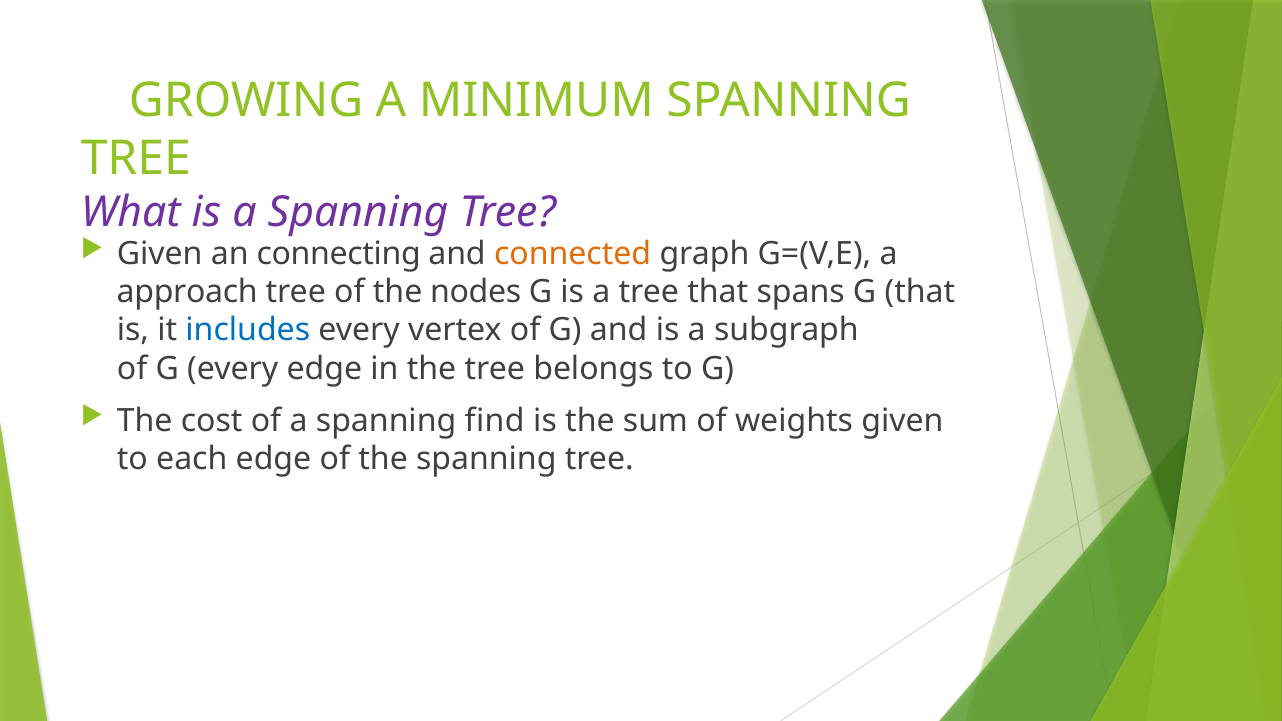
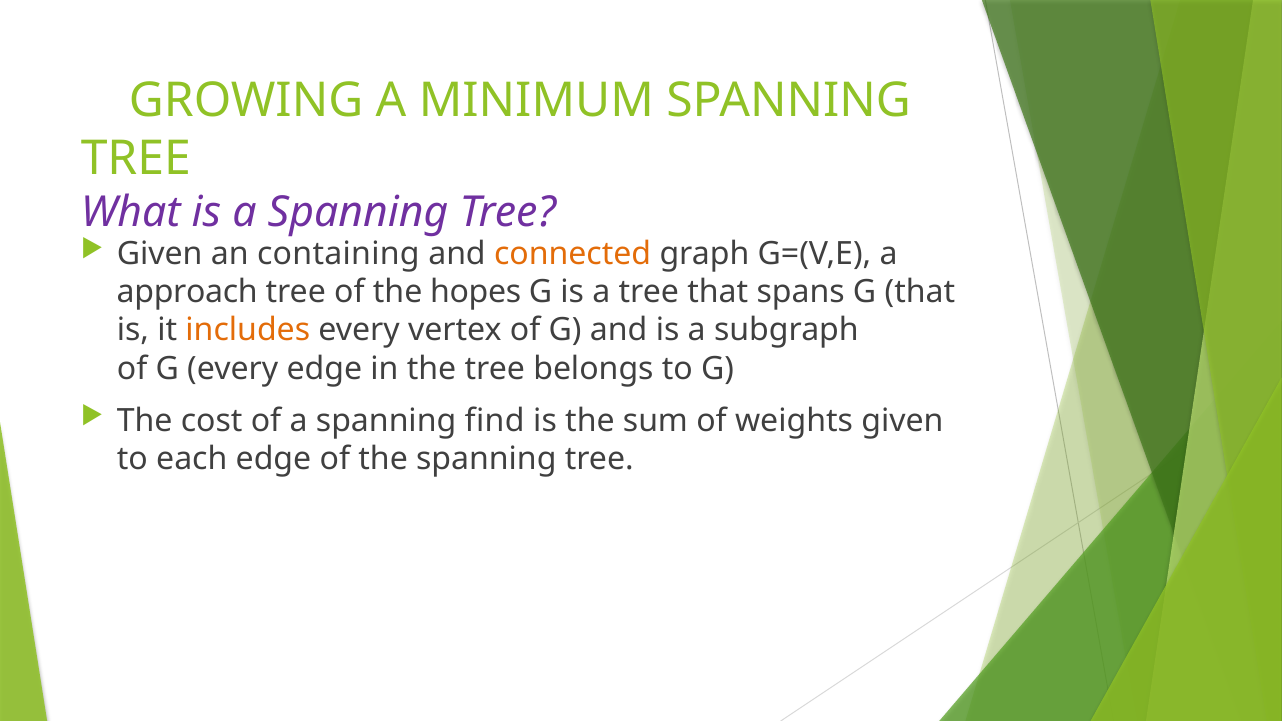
connecting: connecting -> containing (338, 253)
nodes: nodes -> hopes (476, 292)
includes colour: blue -> orange (248, 330)
